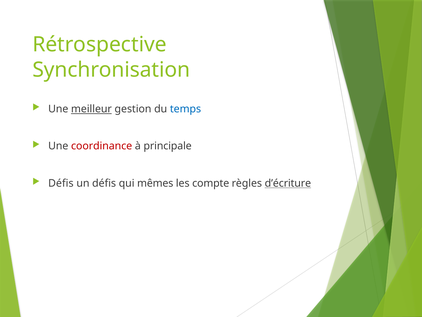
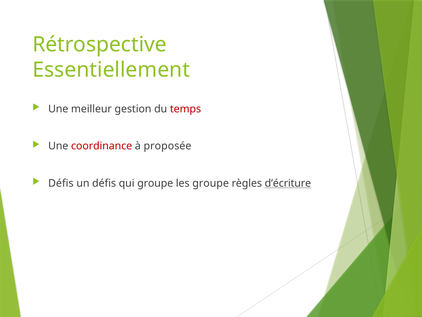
Synchronisation: Synchronisation -> Essentiellement (111, 70)
meilleur underline: present -> none (91, 109)
temps colour: blue -> red (186, 109)
principale: principale -> proposée (168, 146)
qui mêmes: mêmes -> groupe (155, 183)
les compte: compte -> groupe (211, 183)
